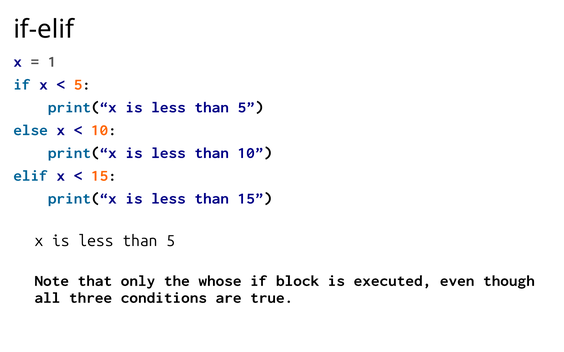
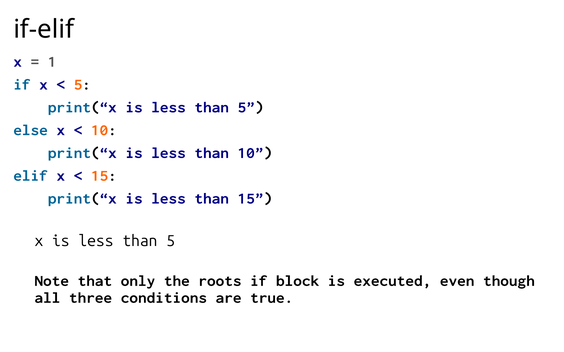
whose: whose -> roots (220, 281)
